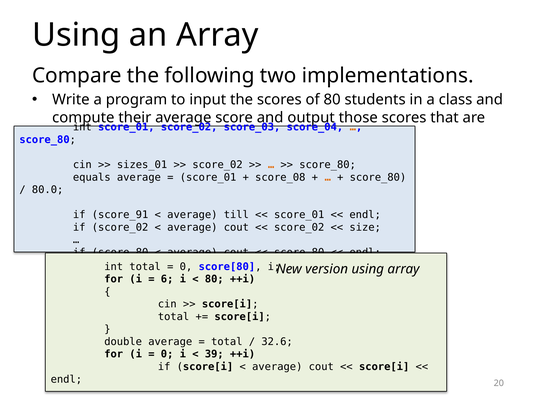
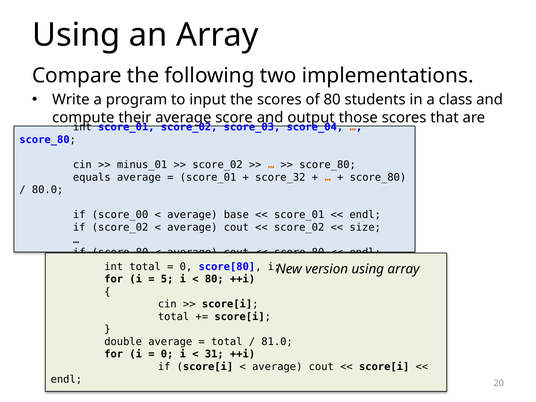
sizes_01: sizes_01 -> minus_01 (142, 165)
score_08: score_08 -> score_32 (280, 177)
score_91: score_91 -> score_00 (120, 215)
till: till -> base (236, 215)
6: 6 -> 5 (167, 279)
32.6: 32.6 -> 81.0 (277, 342)
39: 39 -> 31 (214, 354)
